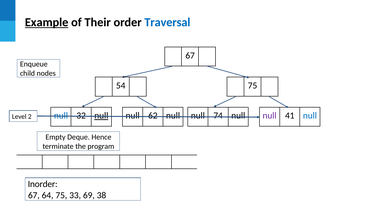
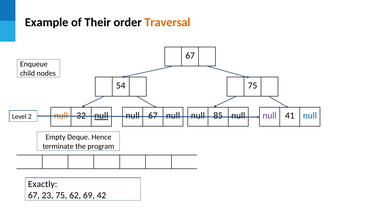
Example underline: present -> none (47, 22)
Traversal colour: blue -> orange (167, 22)
null colour: blue -> orange (61, 116)
null 62: 62 -> 67 (153, 116)
74: 74 -> 85 (218, 116)
Inorder: Inorder -> Exactly (43, 184)
64: 64 -> 23 (48, 195)
33: 33 -> 62 (75, 195)
38: 38 -> 42 (101, 195)
